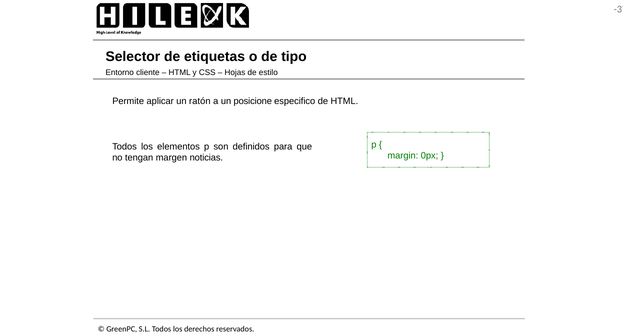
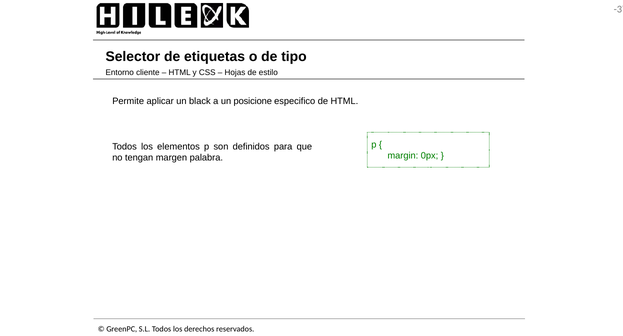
ratón: ratón -> black (200, 101)
noticias: noticias -> palabra (206, 158)
